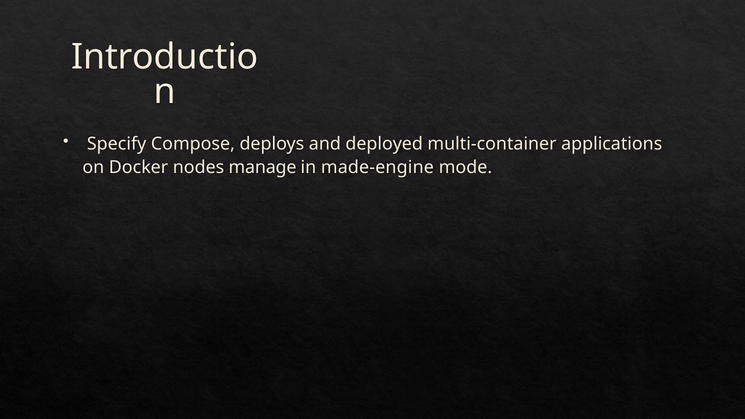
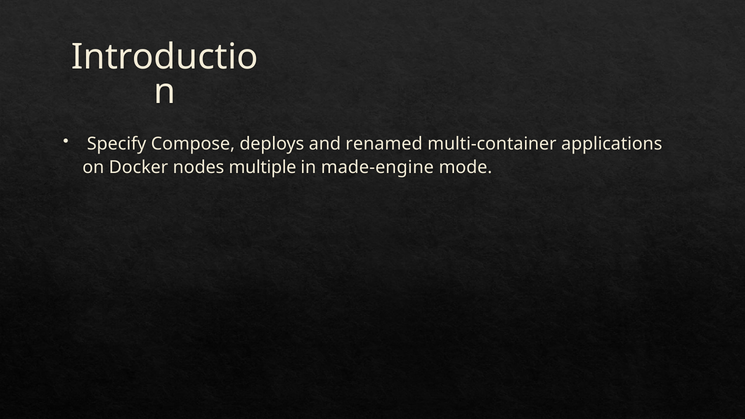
deployed: deployed -> renamed (384, 144)
manage: manage -> multiple (263, 167)
